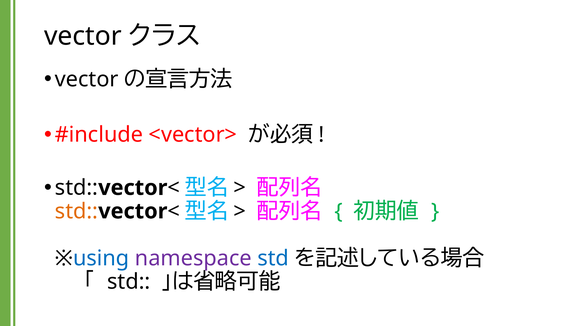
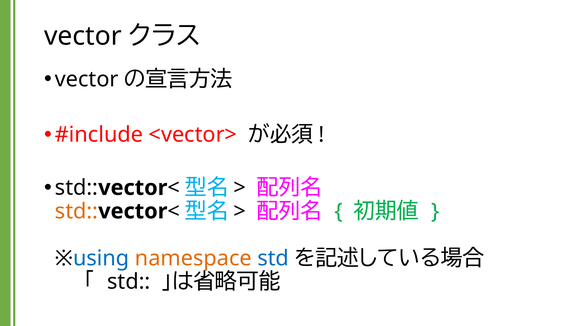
namespace colour: purple -> orange (193, 258)
